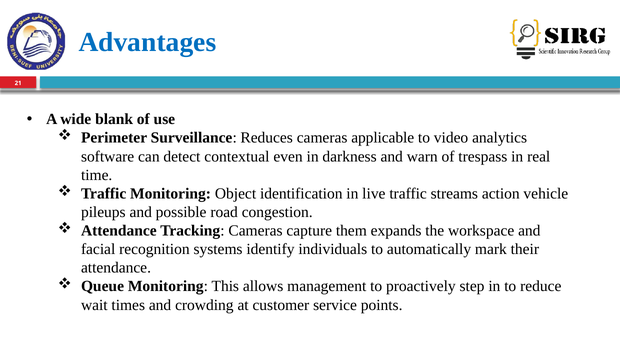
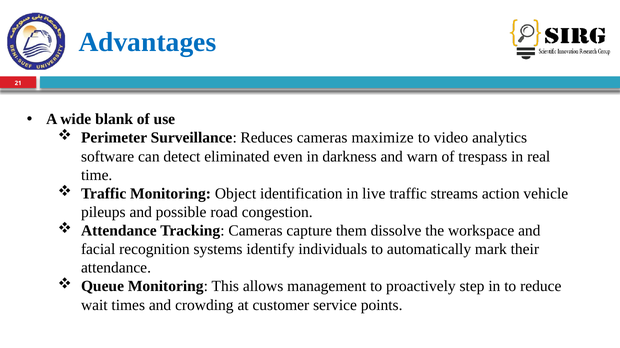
applicable: applicable -> maximize (383, 138)
contextual: contextual -> eliminated (237, 157)
expands: expands -> dissolve (396, 231)
